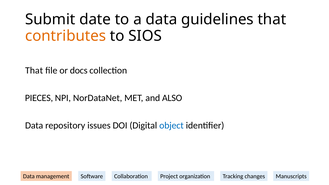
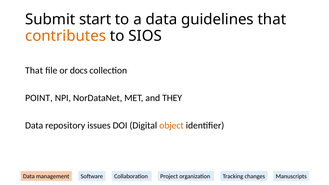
date: date -> start (95, 19)
PIECES: PIECES -> POINT (39, 98)
ALSO: ALSO -> THEY (172, 98)
object colour: blue -> orange (171, 126)
